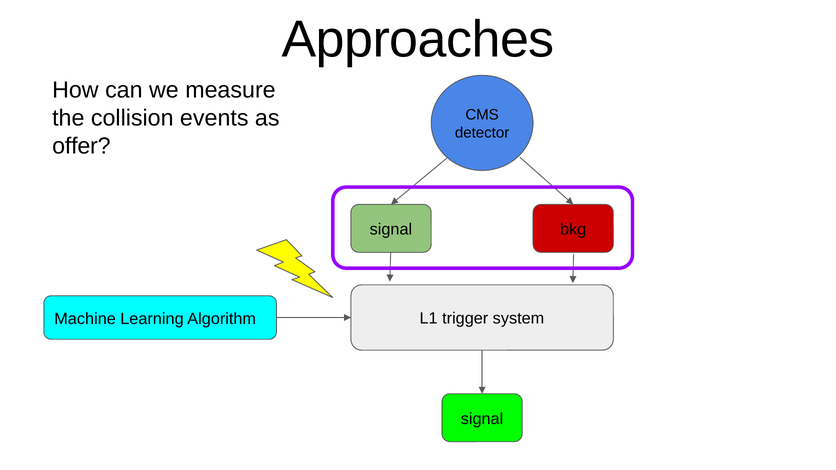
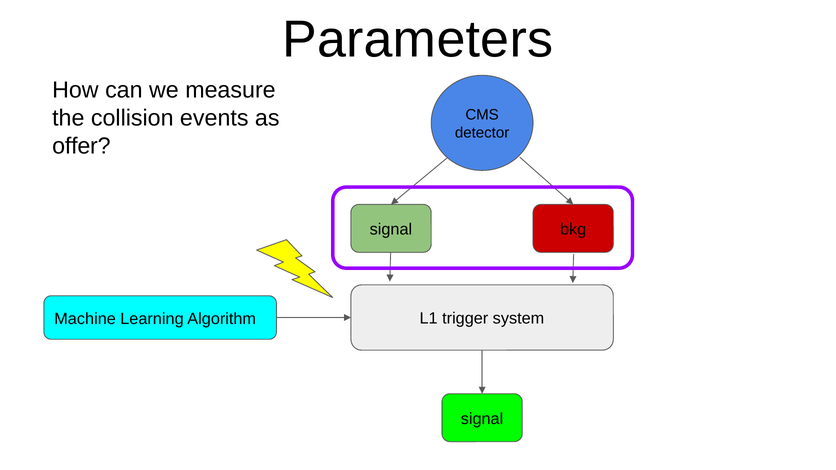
Approaches: Approaches -> Parameters (418, 39)
